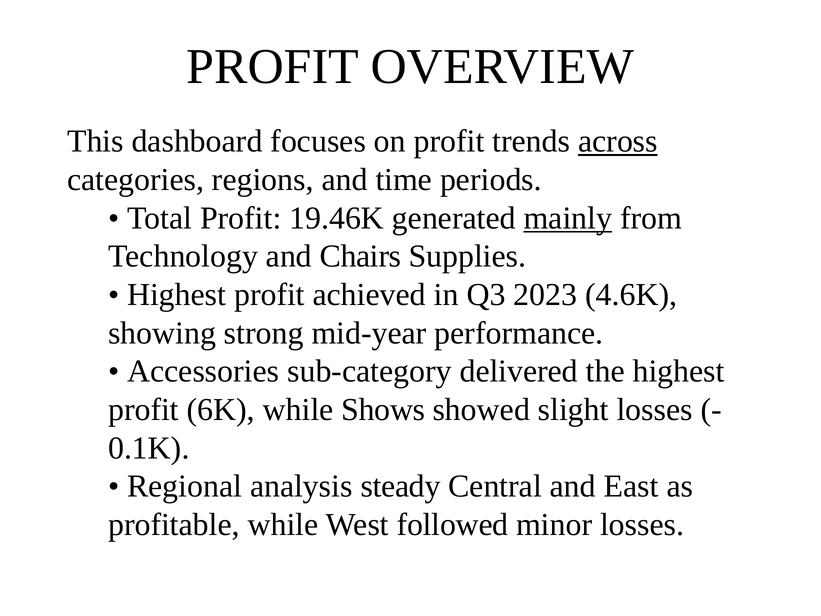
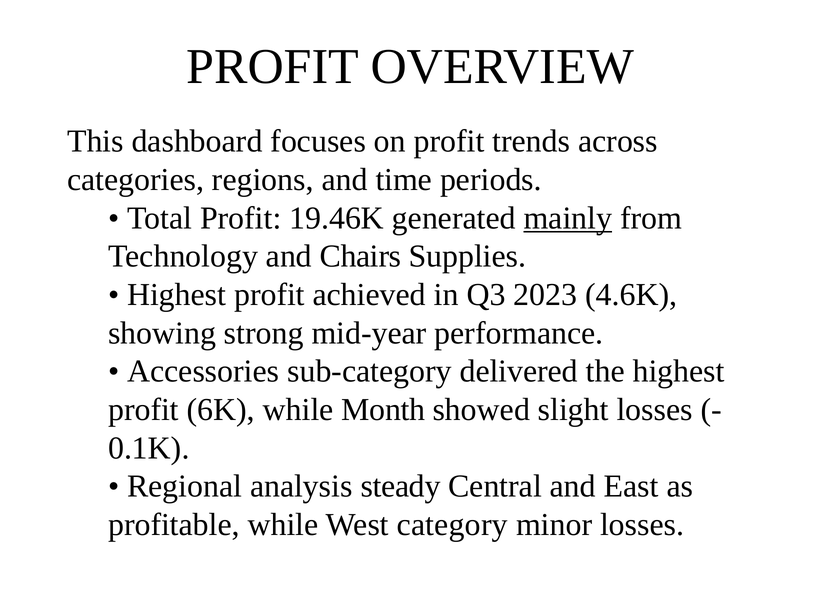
across underline: present -> none (618, 141)
Shows: Shows -> Month (383, 410)
followed: followed -> category (452, 525)
